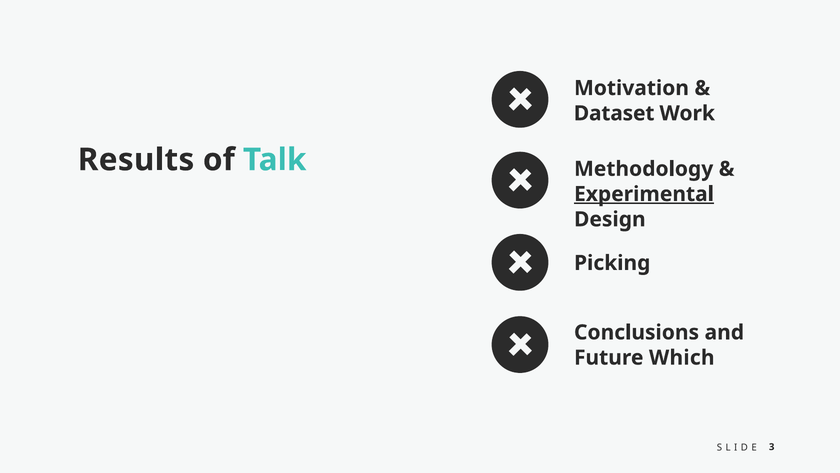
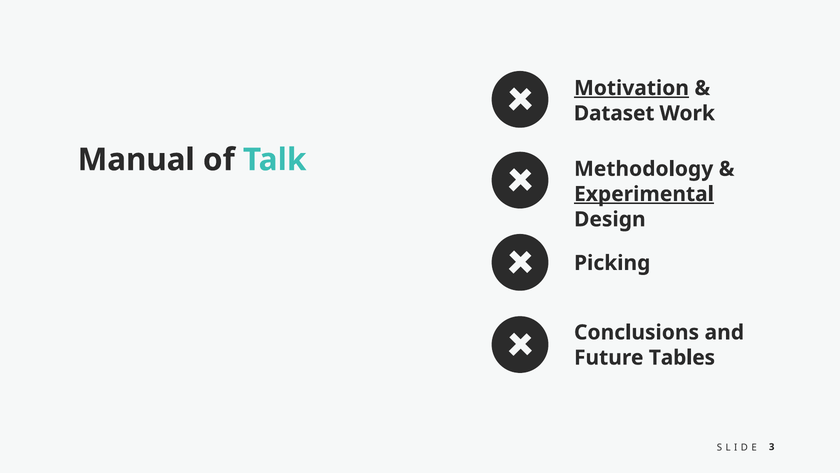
Motivation underline: none -> present (631, 88)
Results: Results -> Manual (136, 160)
Which: Which -> Tables (682, 357)
